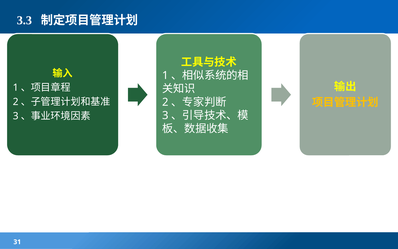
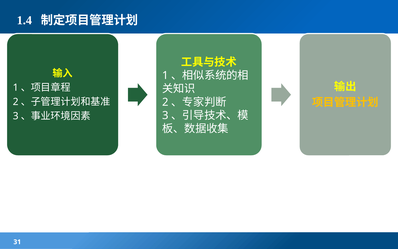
3.3: 3.3 -> 1.4 (24, 20)
